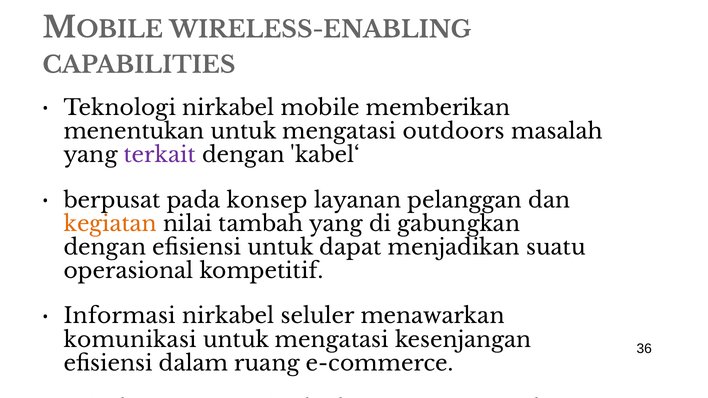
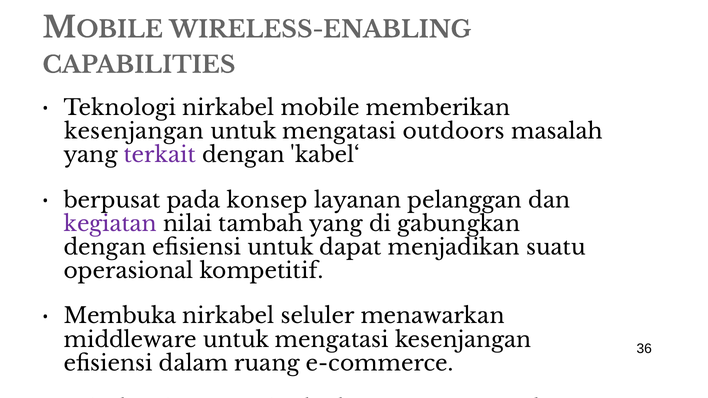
menentukan: menentukan -> kesenjangan (134, 132)
kegiatan colour: orange -> purple (110, 224)
Informasi: Informasi -> Membuka (120, 316)
komunikasi: komunikasi -> middleware (130, 340)
